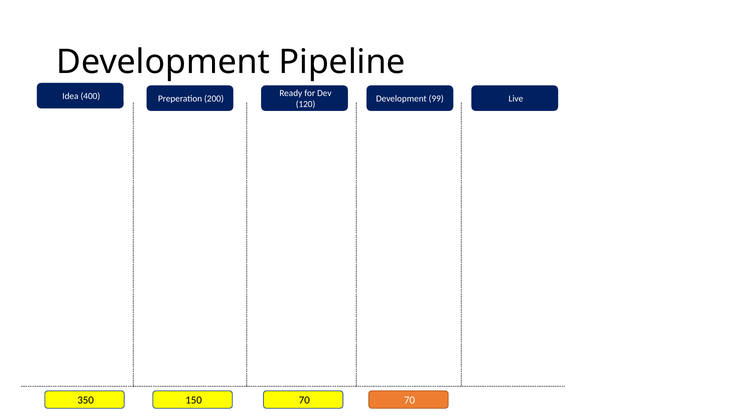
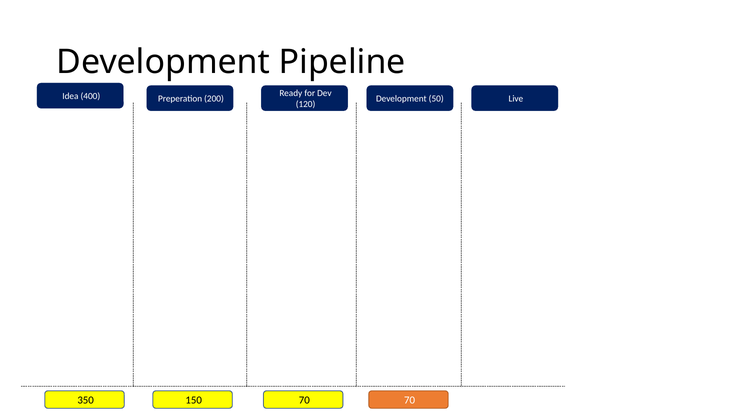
99: 99 -> 50 (436, 99)
